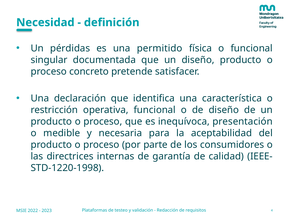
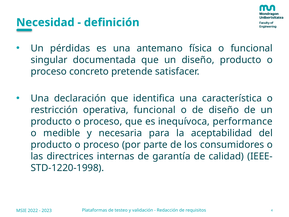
permitido: permitido -> antemano (160, 48)
presentación: presentación -> performance (243, 121)
